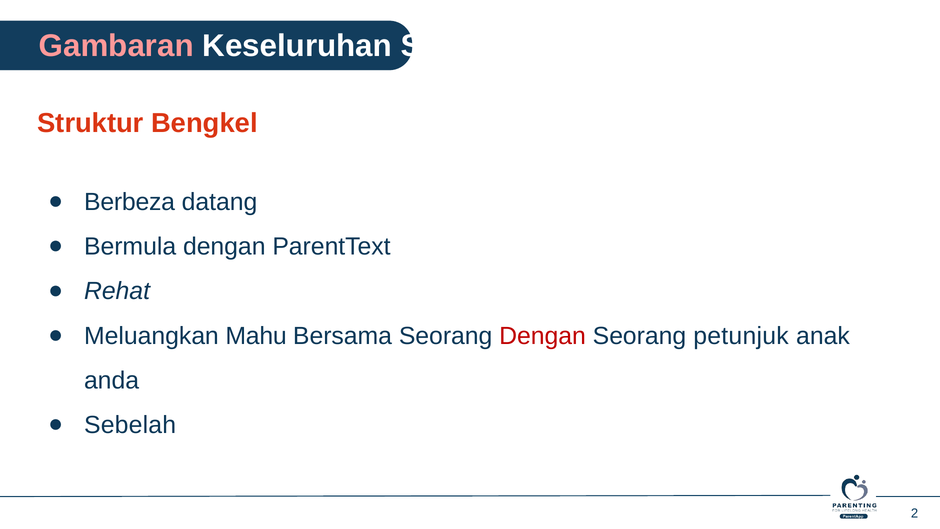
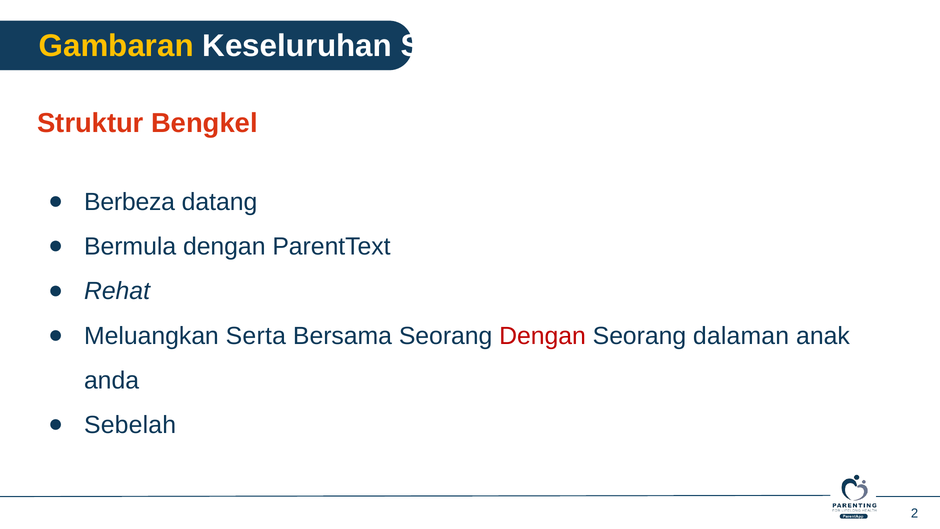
Gambaran colour: pink -> yellow (116, 46)
Mahu: Mahu -> Serta (256, 336)
petunjuk: petunjuk -> dalaman (741, 336)
